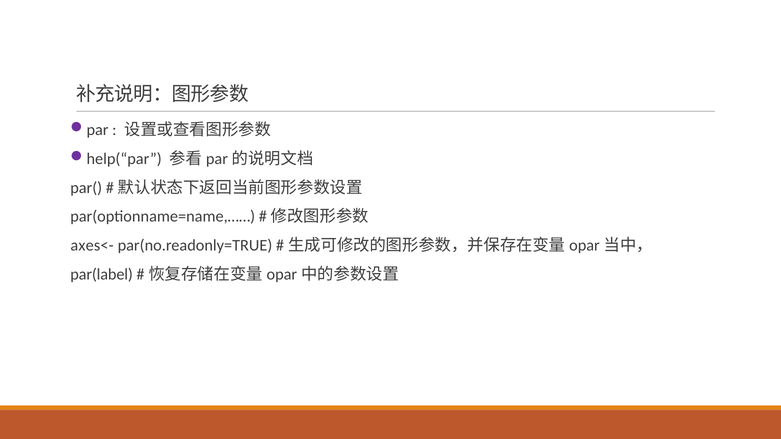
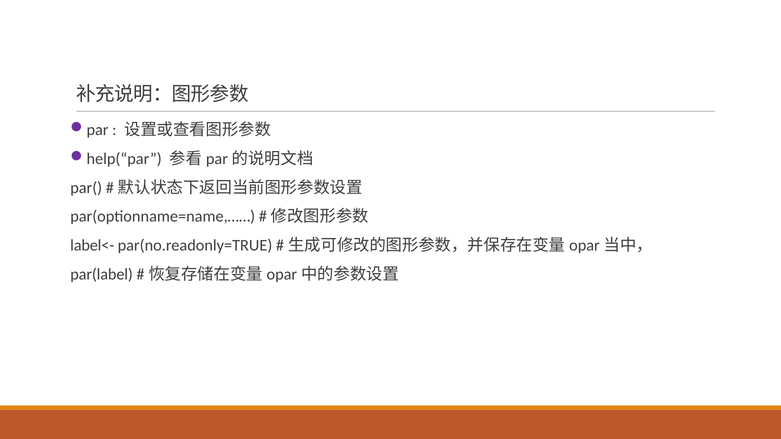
axes<-: axes<- -> label<- (92, 246)
